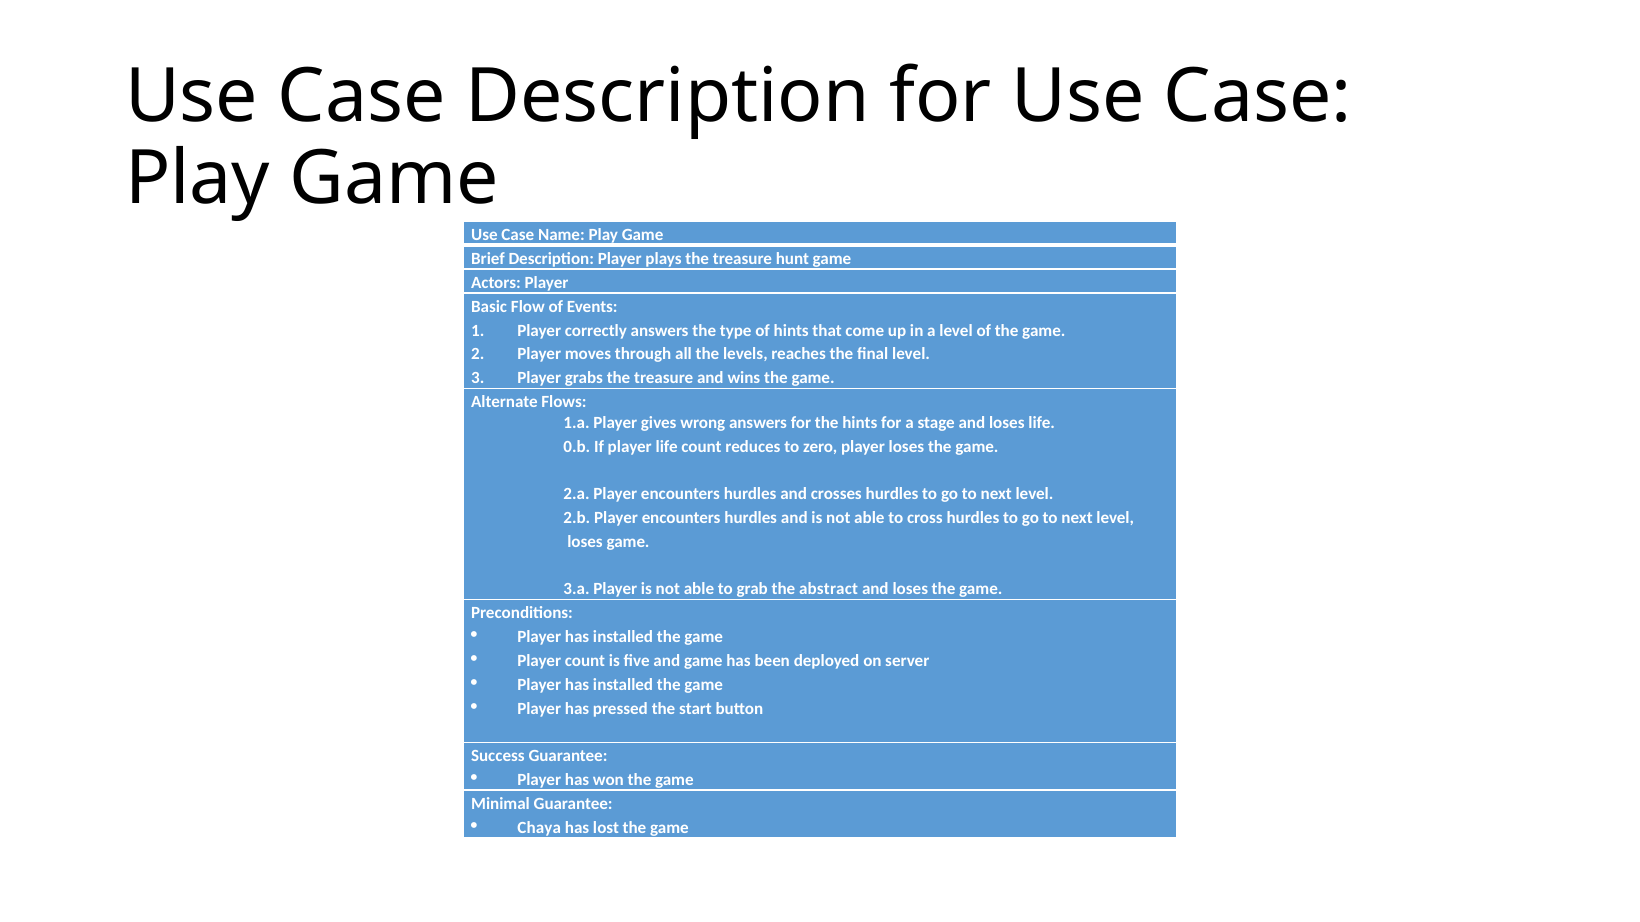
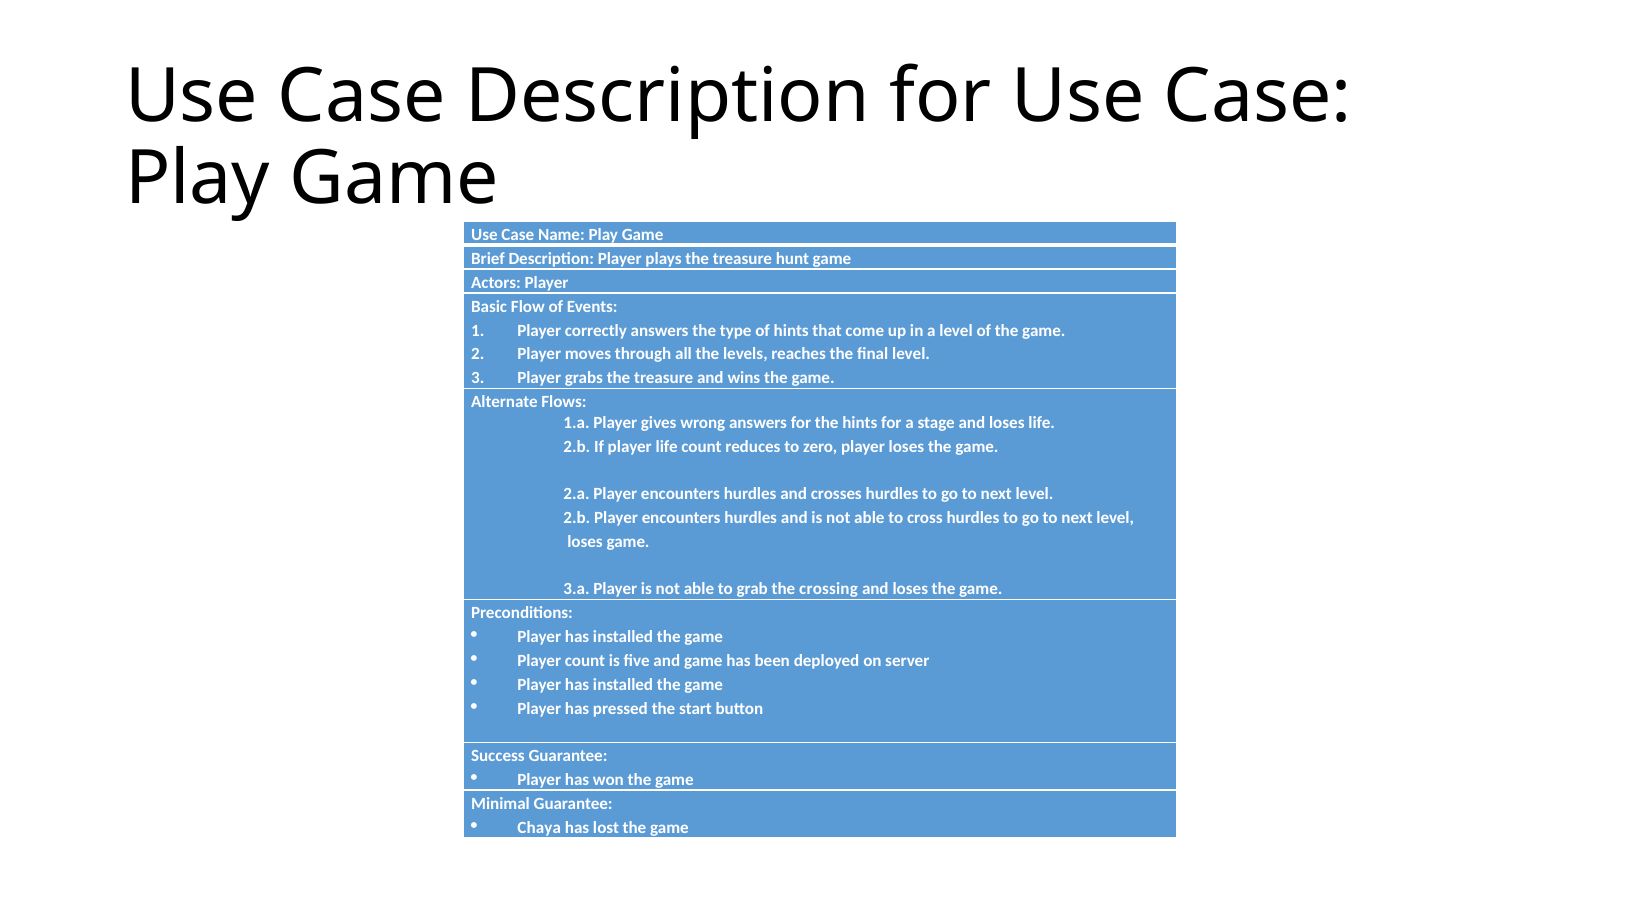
0.b: 0.b -> 2.b (577, 447)
abstract: abstract -> crossing (829, 590)
